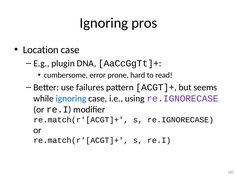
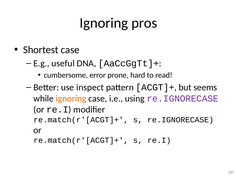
Location: Location -> Shortest (41, 50)
plugin: plugin -> useful (63, 63)
failures: failures -> inspect (90, 87)
ignoring colour: blue -> orange (71, 98)
